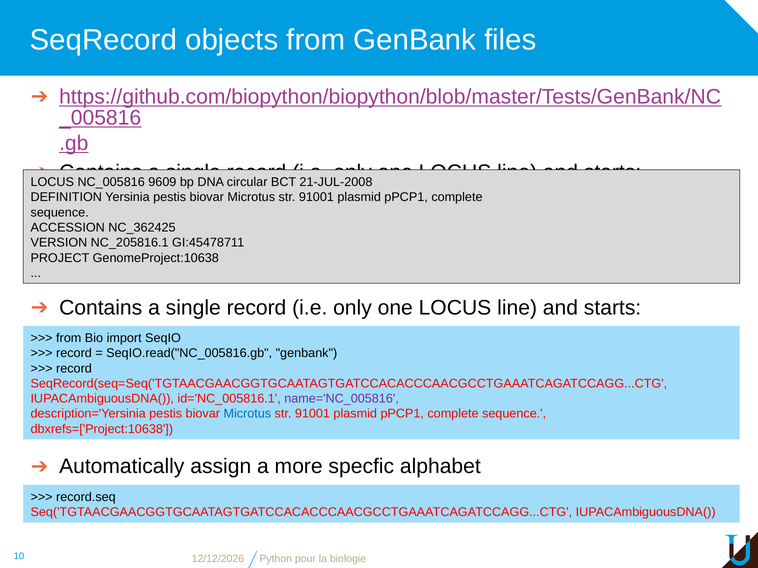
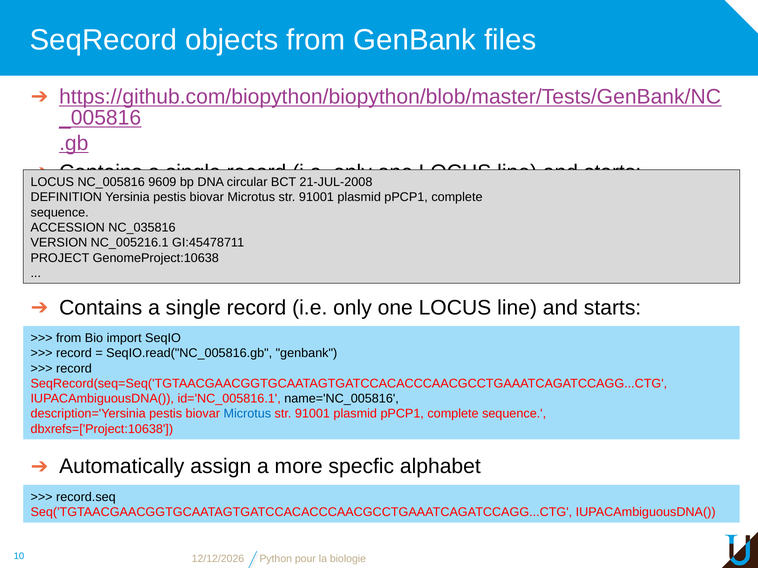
NC_362425: NC_362425 -> NC_035816 (142, 228)
NC_205816.1: NC_205816.1 -> NC_005216.1 (130, 243)
name='NC_005816 colour: purple -> black (342, 399)
